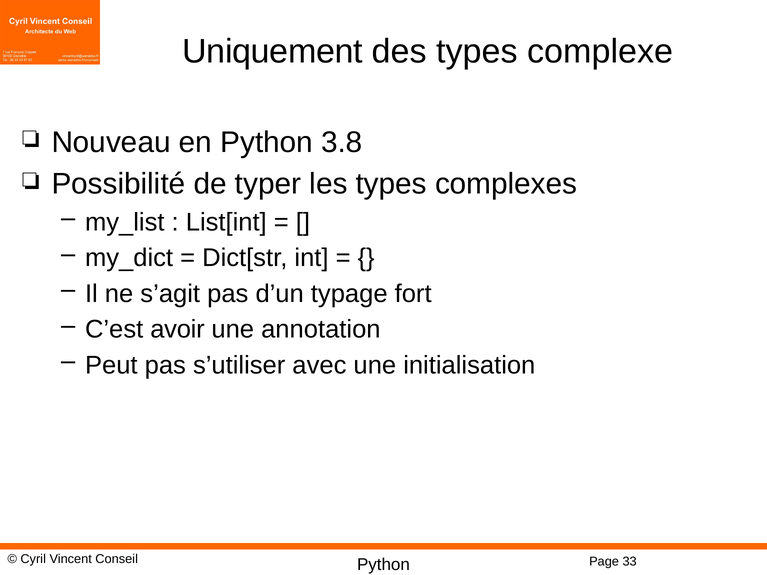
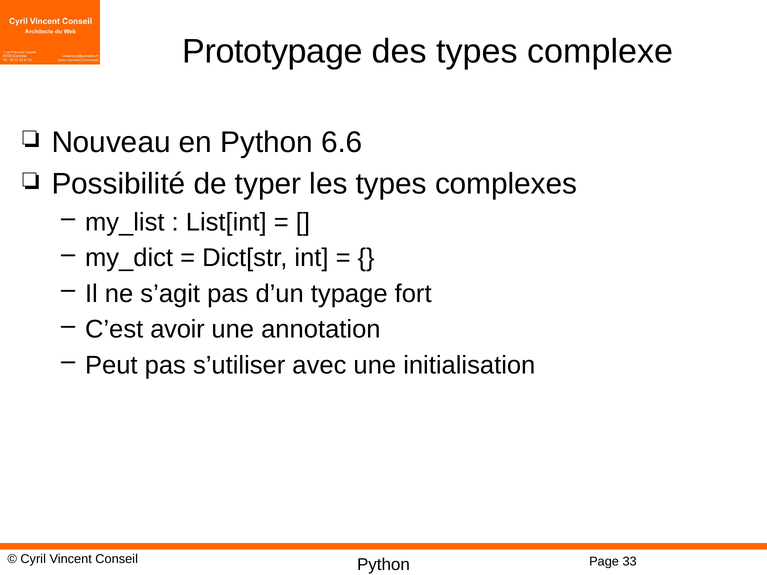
Uniquement: Uniquement -> Prototypage (272, 51)
3.8: 3.8 -> 6.6 (342, 142)
